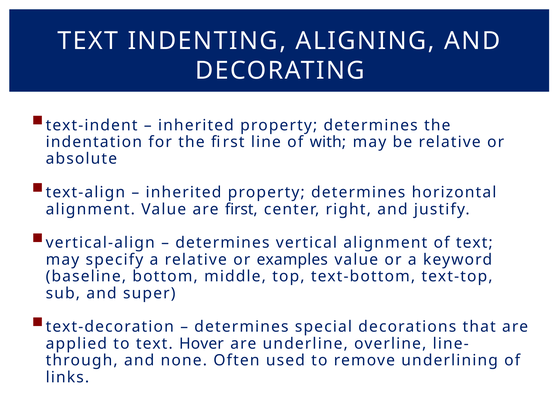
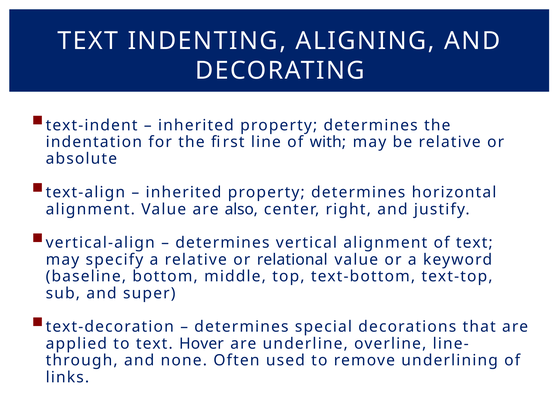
are first: first -> also (241, 209)
examples: examples -> relational (292, 260)
